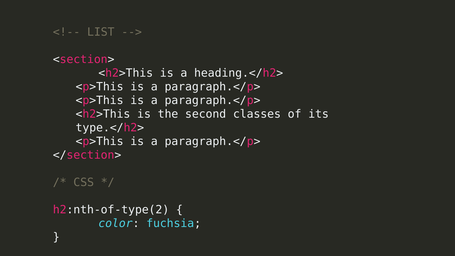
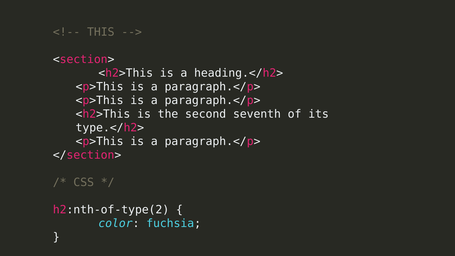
LIST: LIST -> THIS (101, 32)
classes: classes -> seventh (257, 114)
